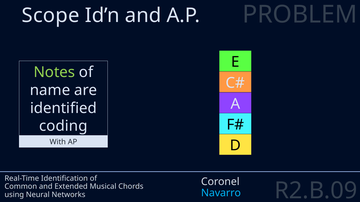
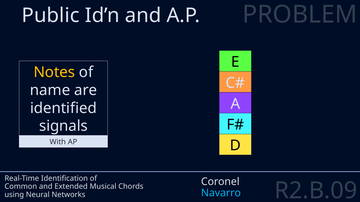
Scope: Scope -> Public (51, 15)
Notes colour: light green -> yellow (54, 72)
coding: coding -> signals (63, 126)
